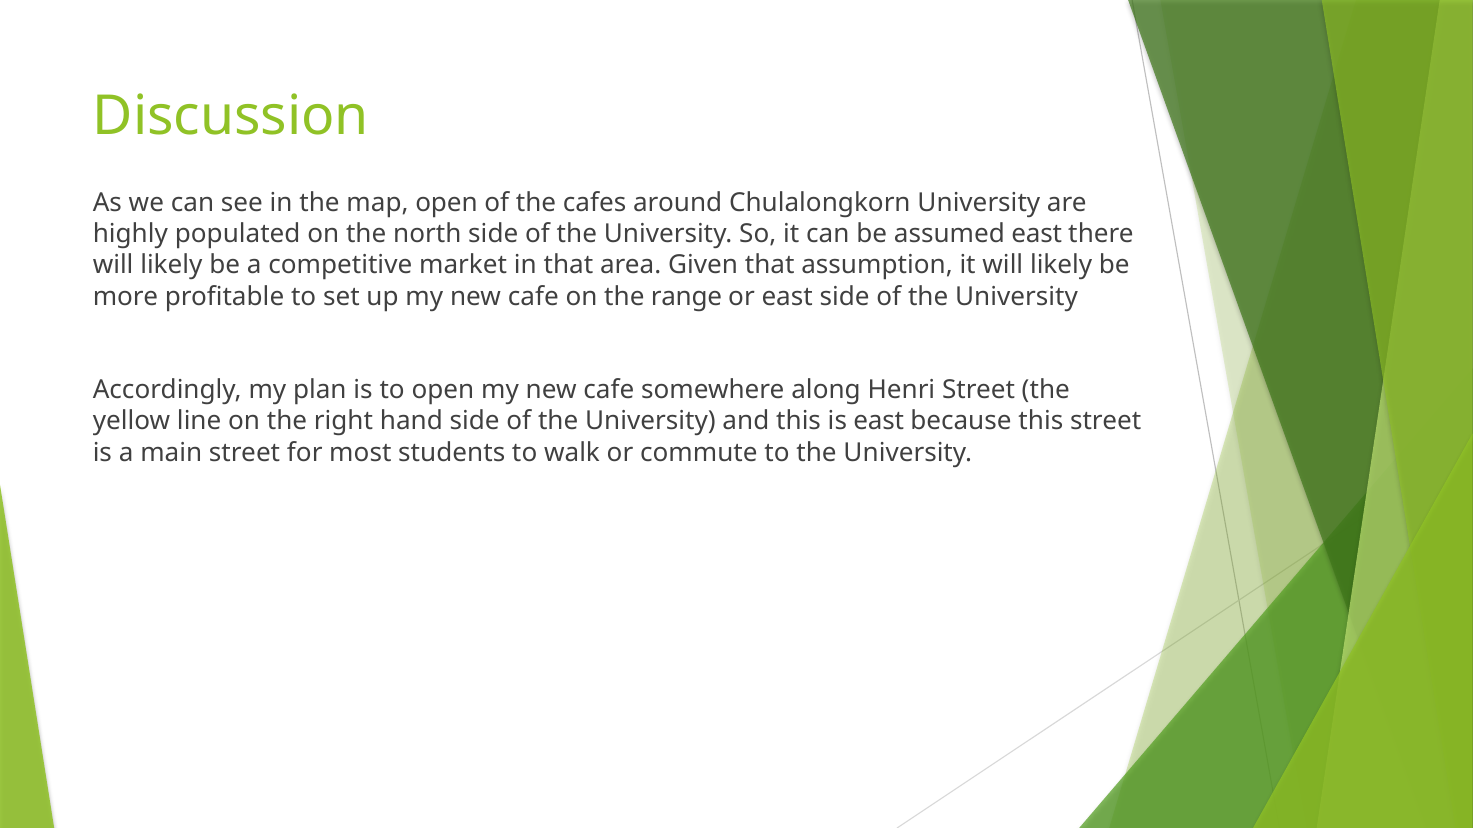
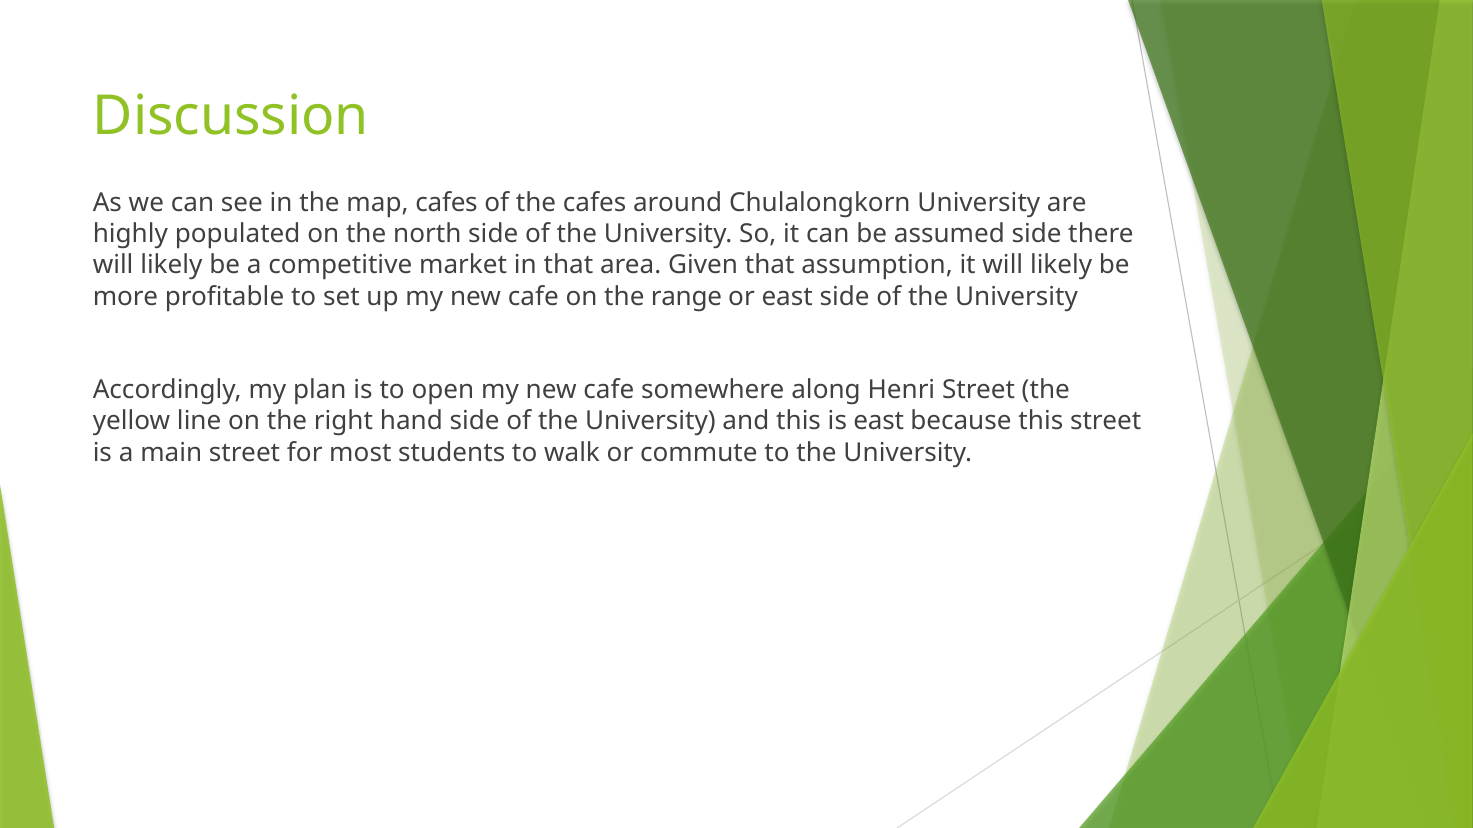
map open: open -> cafes (447, 203)
assumed east: east -> side (1037, 234)
